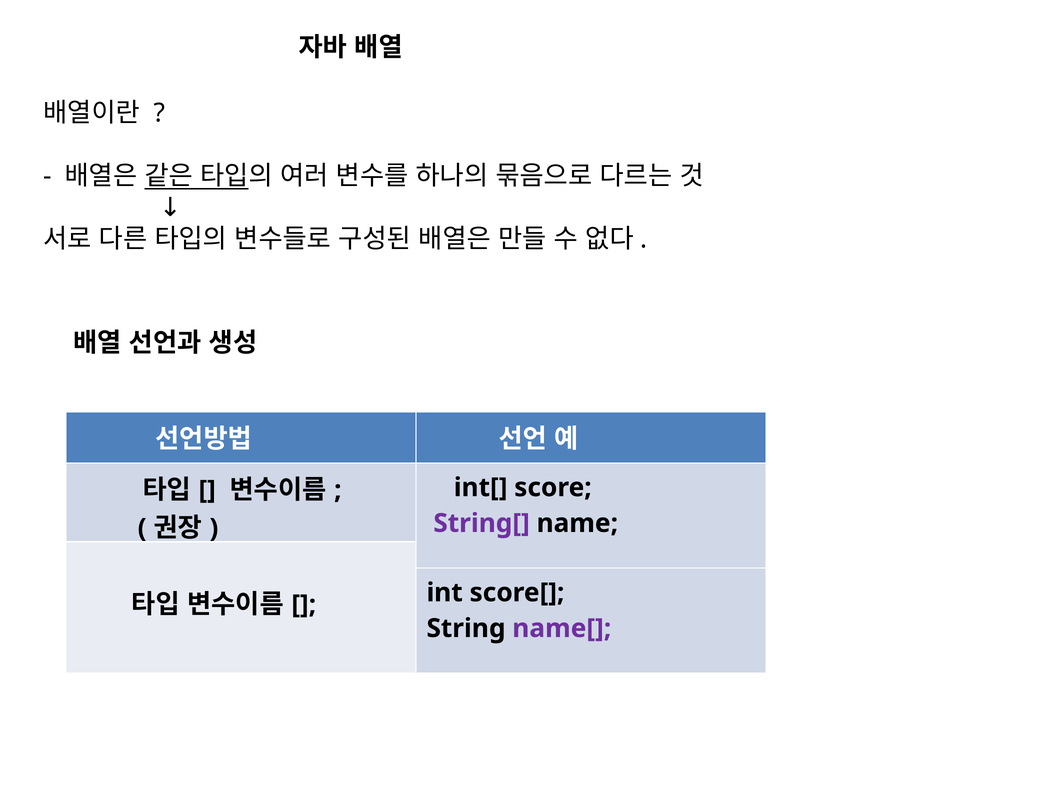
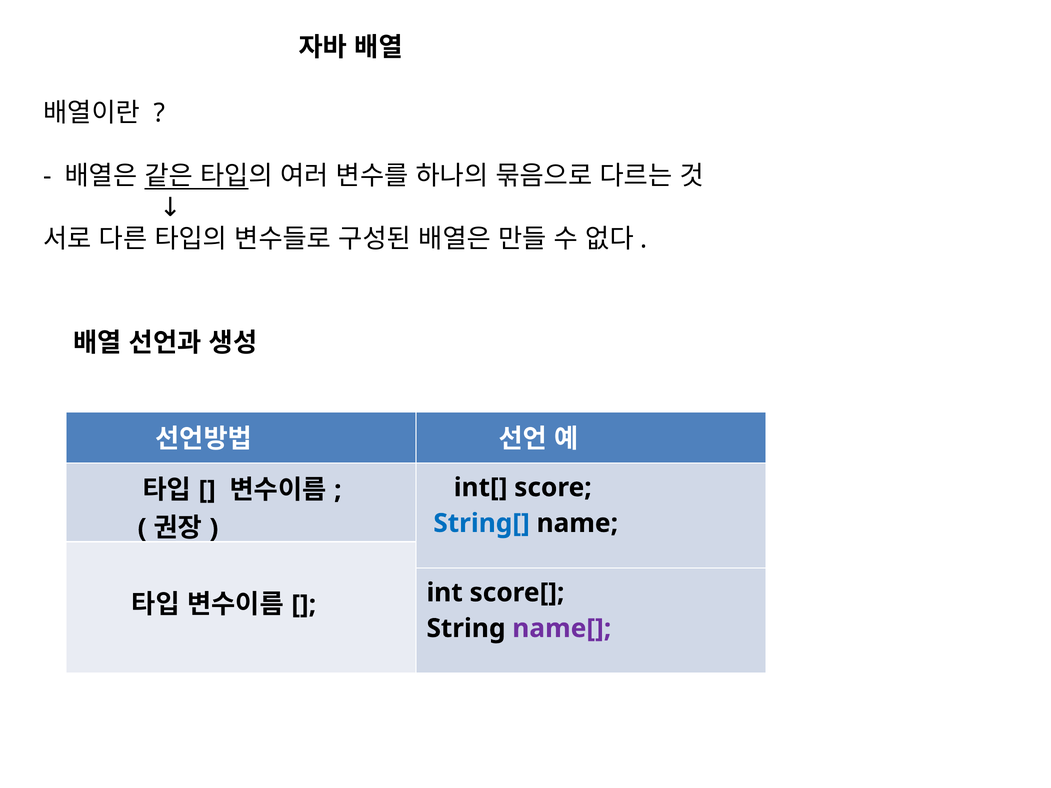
String[ colour: purple -> blue (482, 523)
